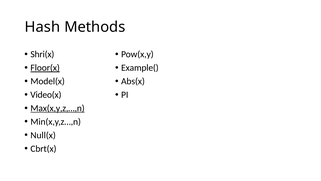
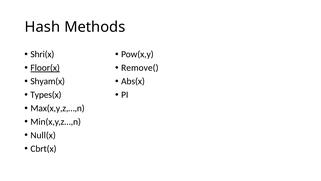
Example(: Example( -> Remove( (140, 68)
Model(x: Model(x -> Shyam(x (48, 81)
Video(x: Video(x -> Types(x (46, 95)
Max(x,y,z,…,n underline: present -> none (58, 108)
